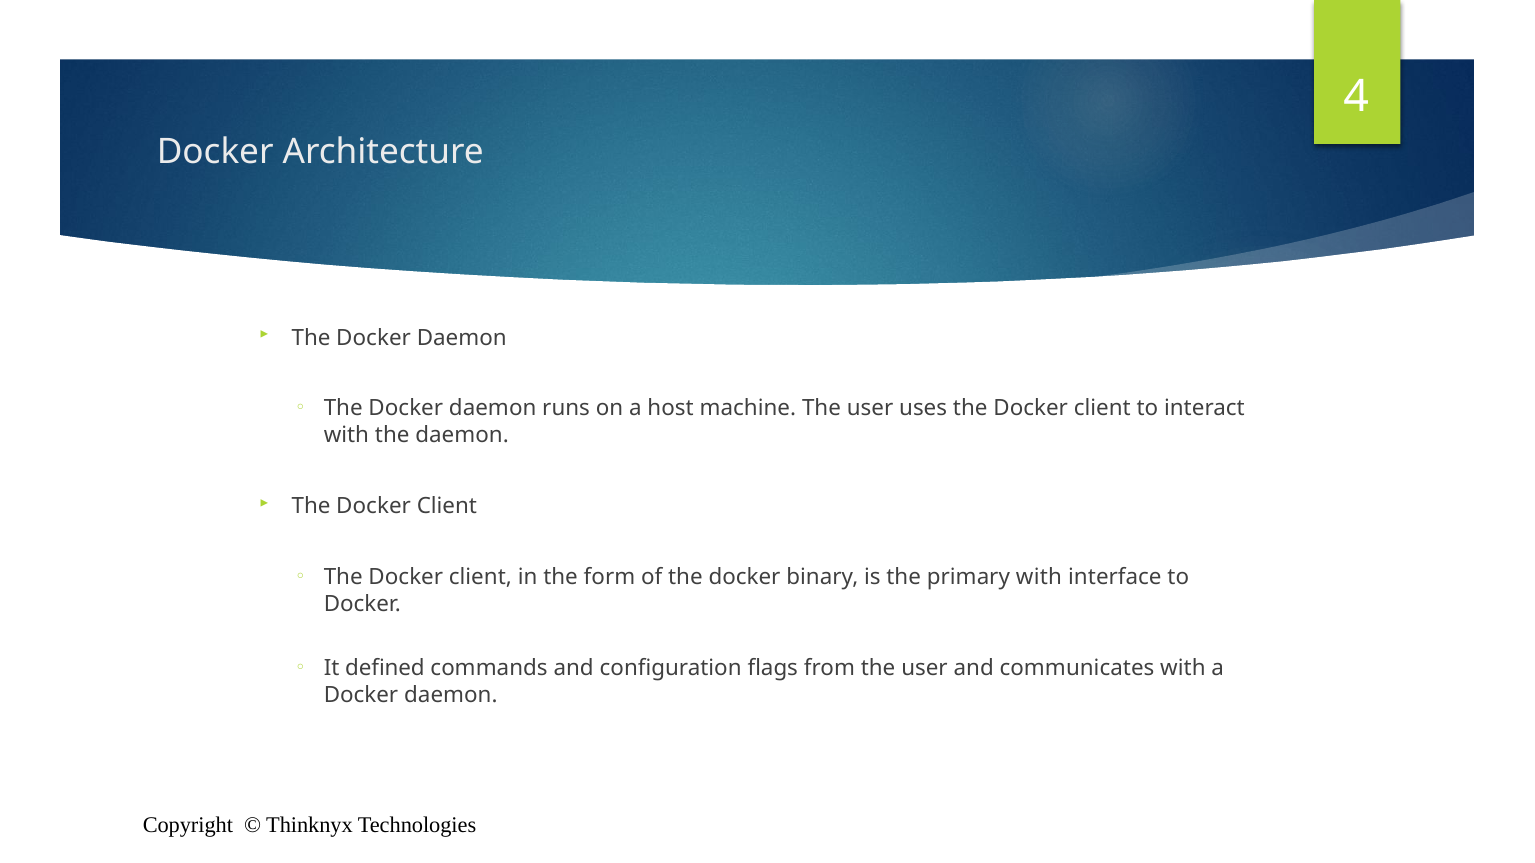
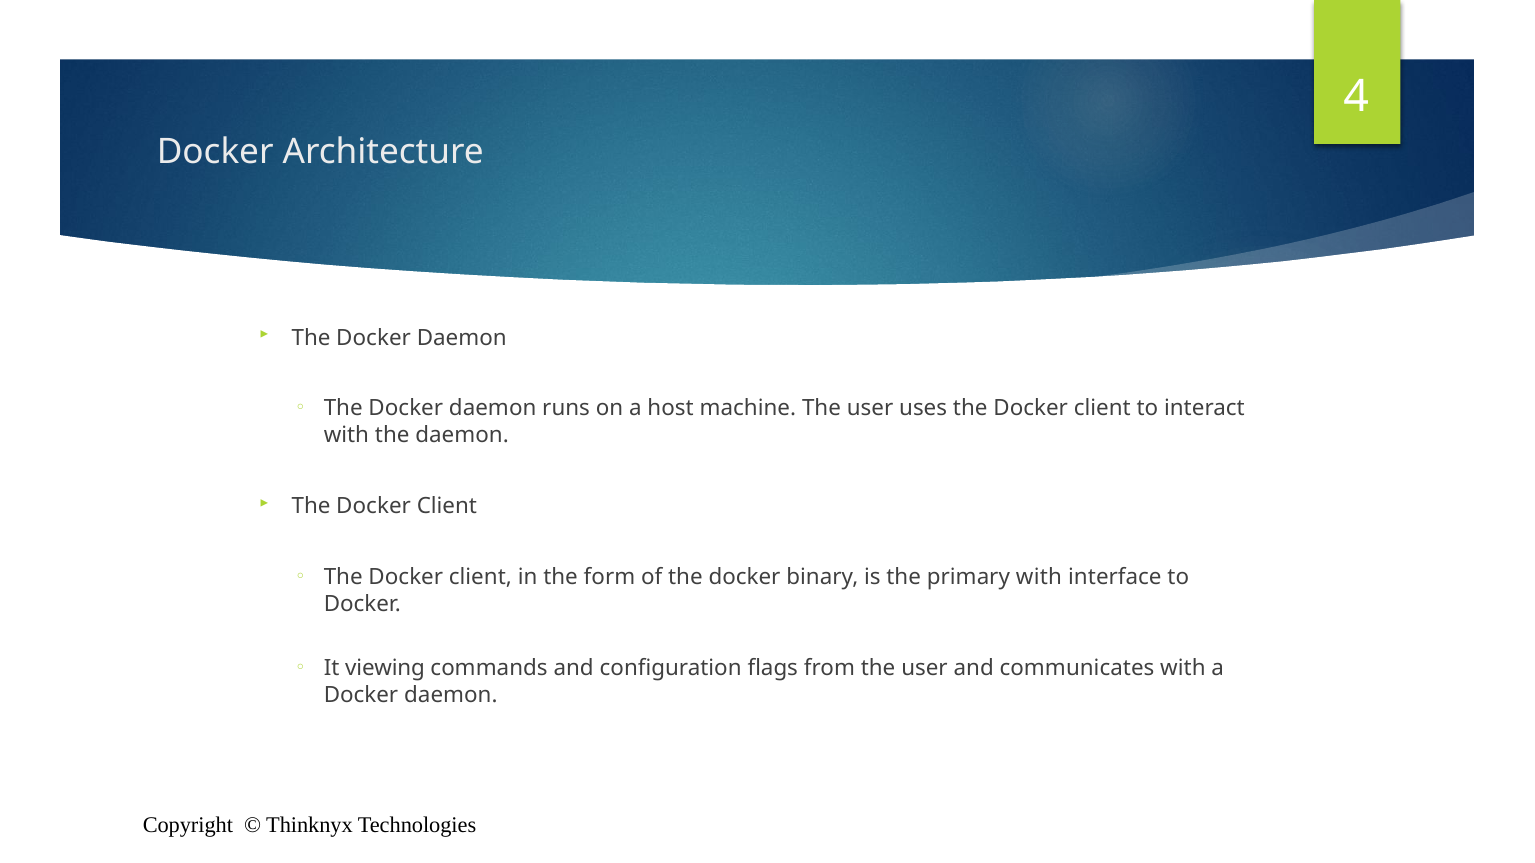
defined: defined -> viewing (385, 668)
